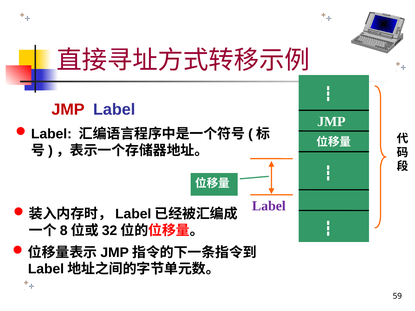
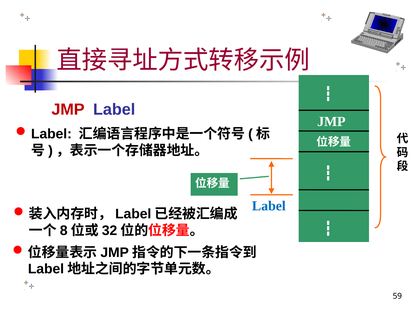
Label colour: purple -> blue (269, 206)
